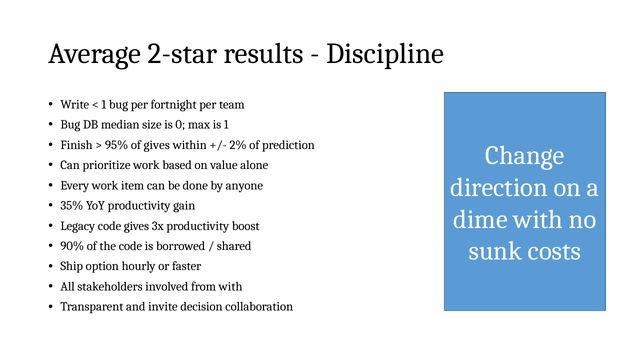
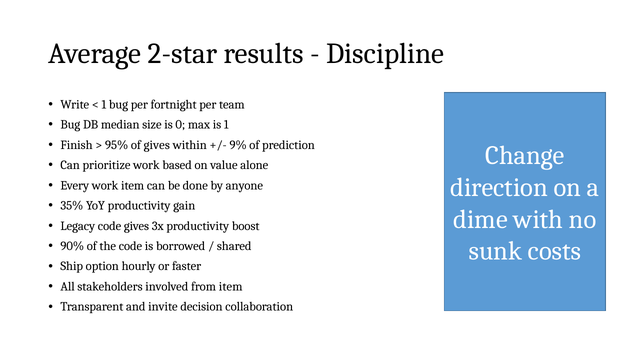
2%: 2% -> 9% (238, 145)
from with: with -> item (231, 286)
